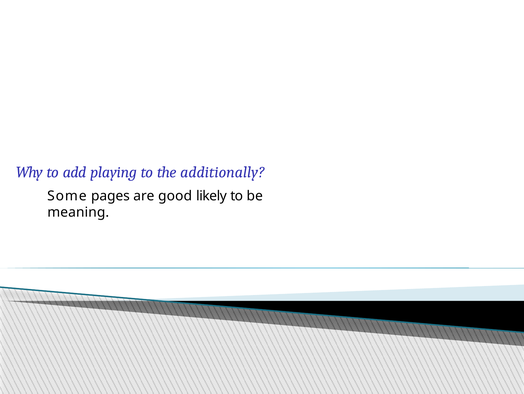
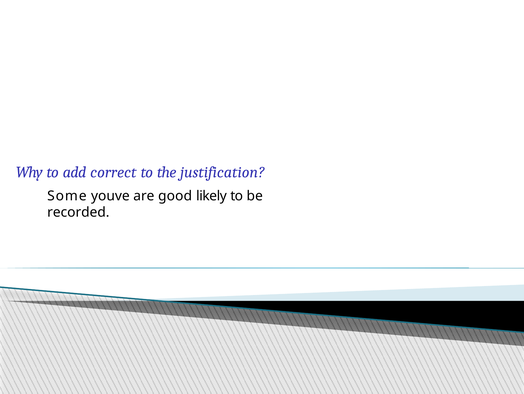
playing: playing -> correct (113, 172)
additionally: additionally -> justification (222, 172)
pages: pages -> youve (110, 196)
meaning: meaning -> recorded (78, 212)
